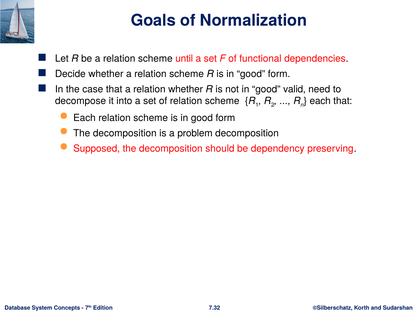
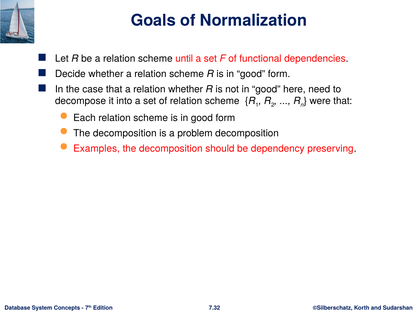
valid: valid -> here (294, 89)
each: each -> were (320, 101)
Supposed: Supposed -> Examples (97, 148)
